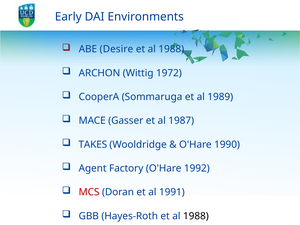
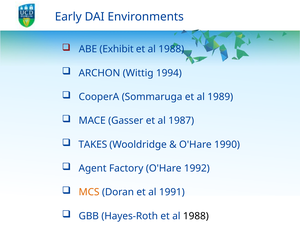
Desire: Desire -> Exhibit (117, 49)
1972: 1972 -> 1994 (169, 73)
MCS colour: red -> orange (89, 192)
